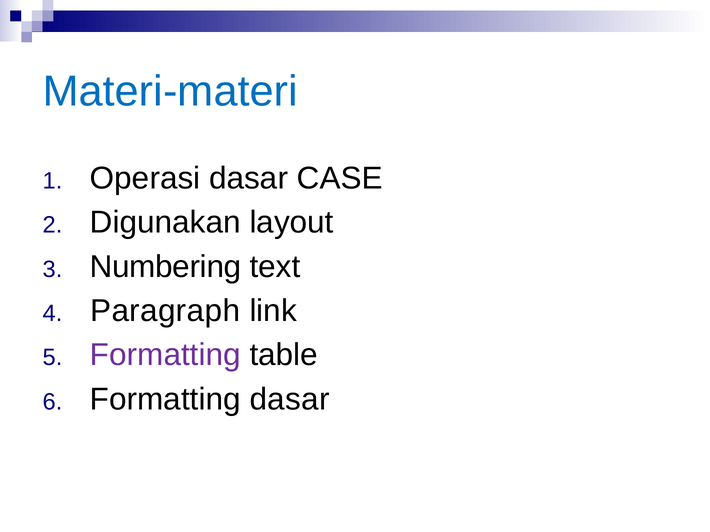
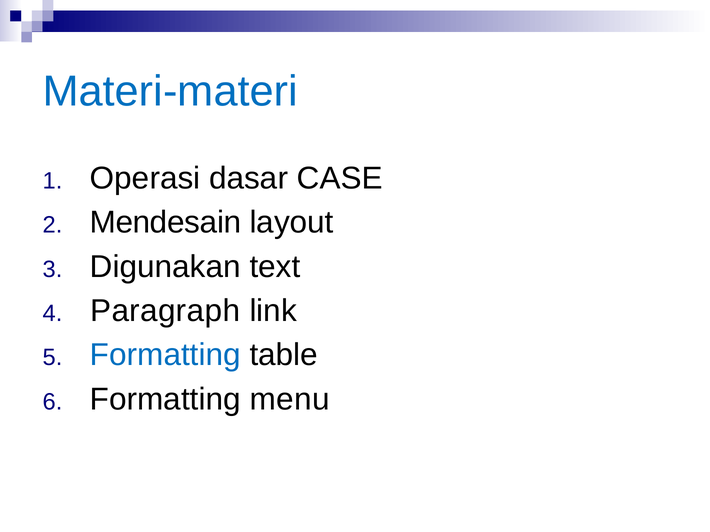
Digunakan: Digunakan -> Mendesain (165, 223)
Numbering: Numbering -> Digunakan (165, 267)
Formatting colour: purple -> blue (165, 355)
Formatting dasar: dasar -> menu (290, 399)
